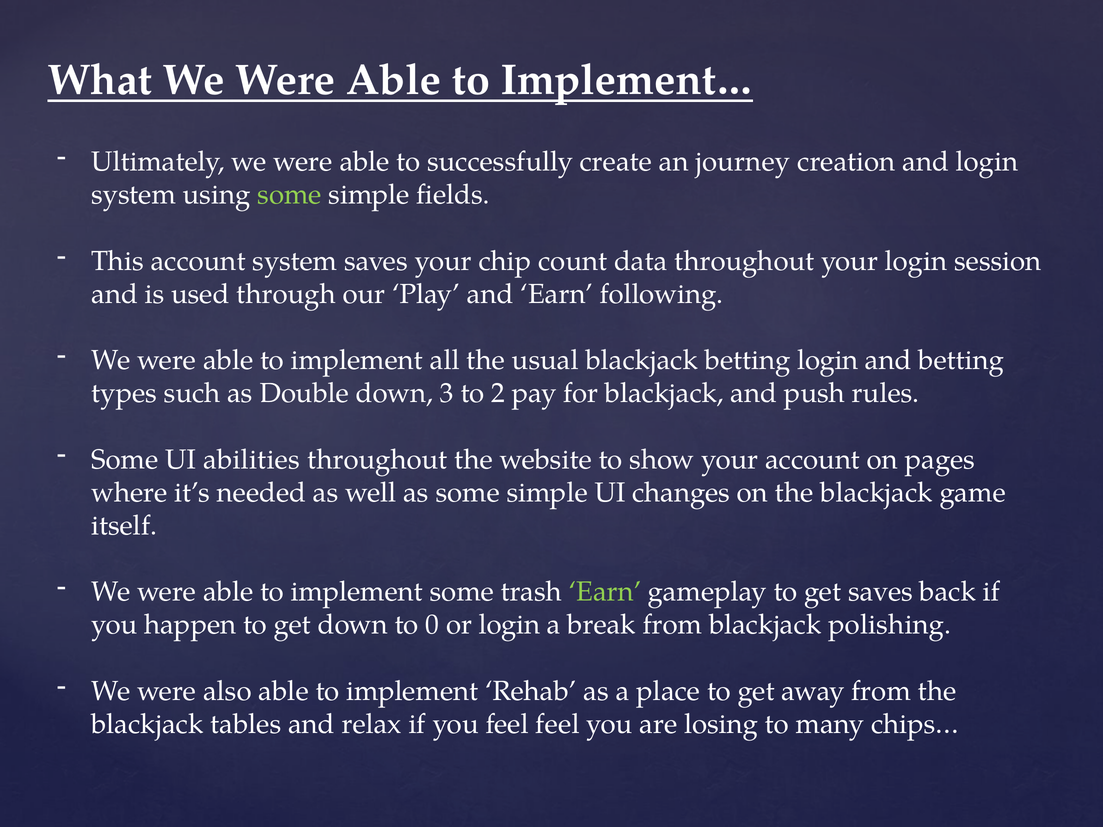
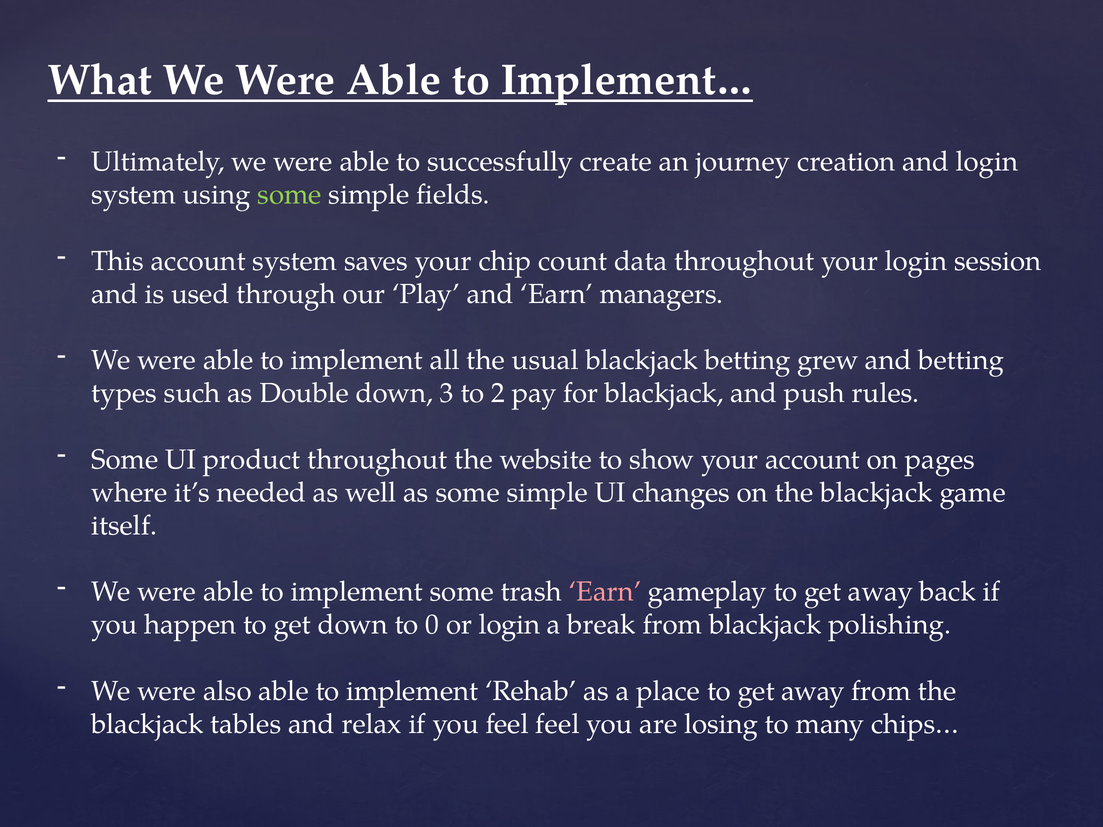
following: following -> managers (661, 294)
betting login: login -> grew (828, 360)
abilities: abilities -> product (252, 460)
Earn colour: light green -> pink (605, 592)
gameplay to get saves: saves -> away (881, 592)
